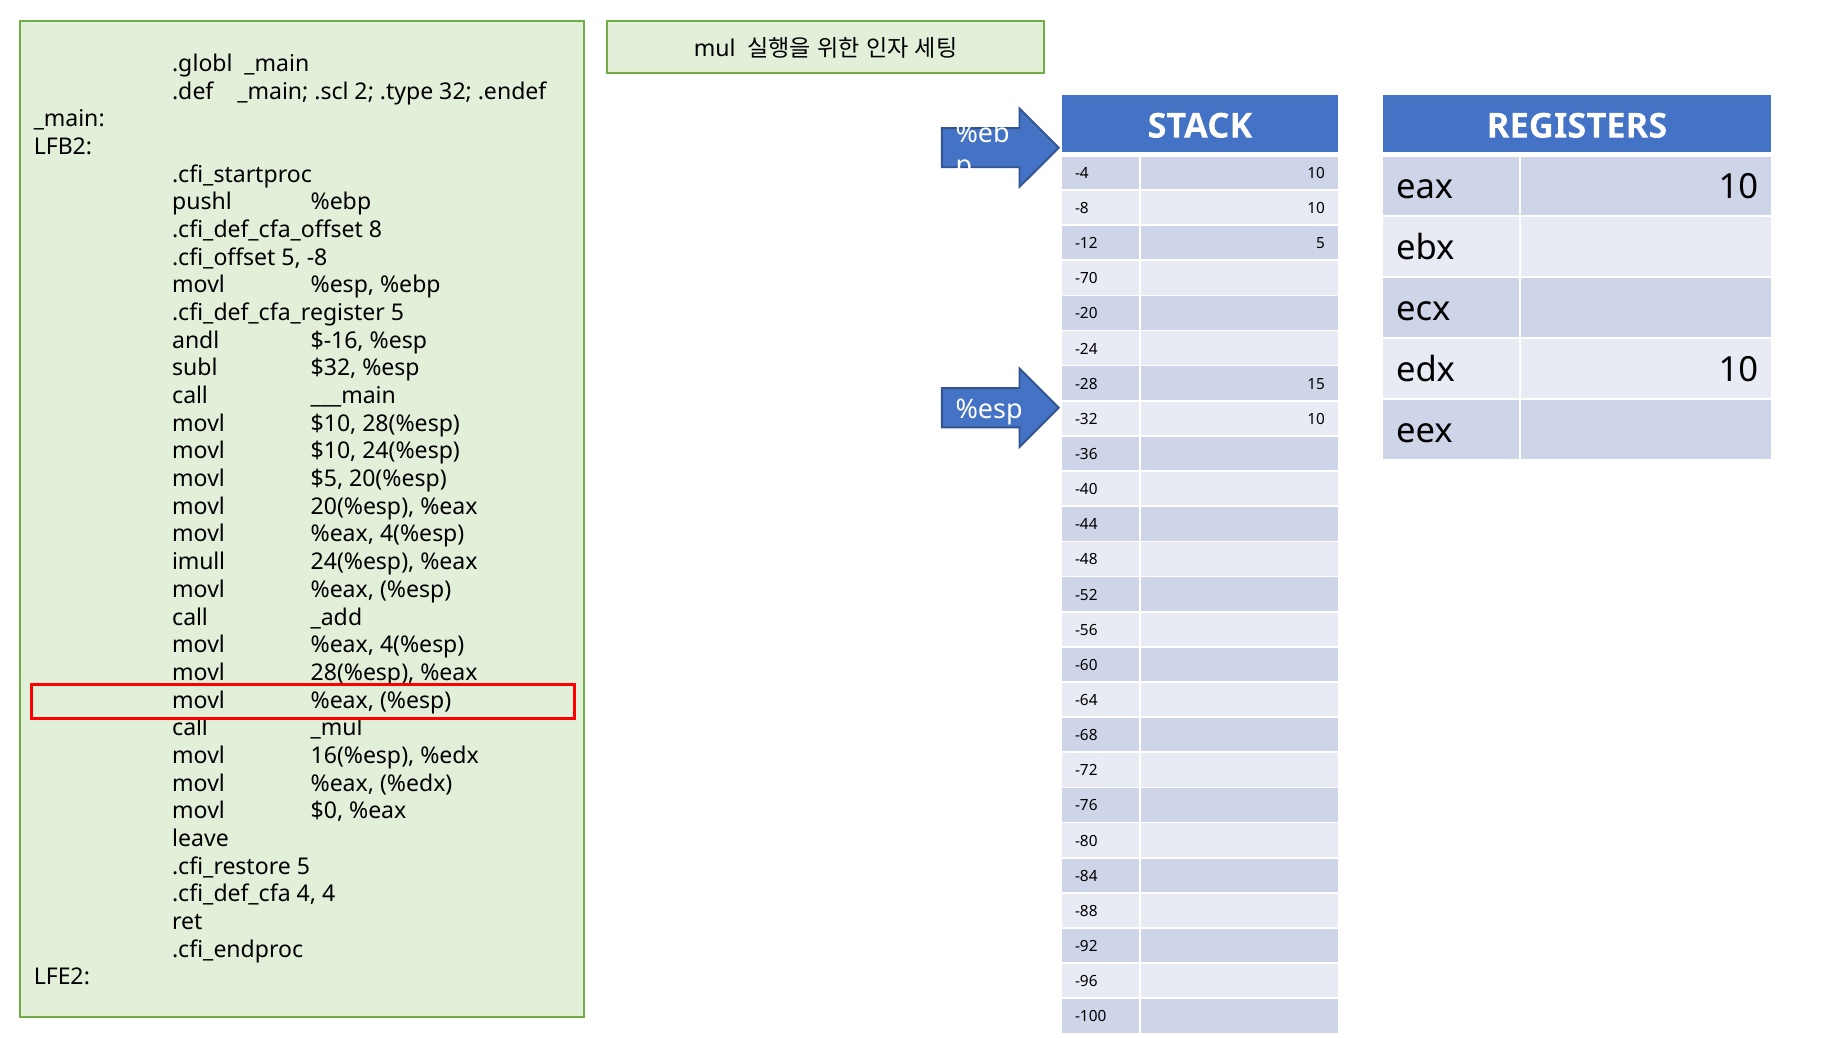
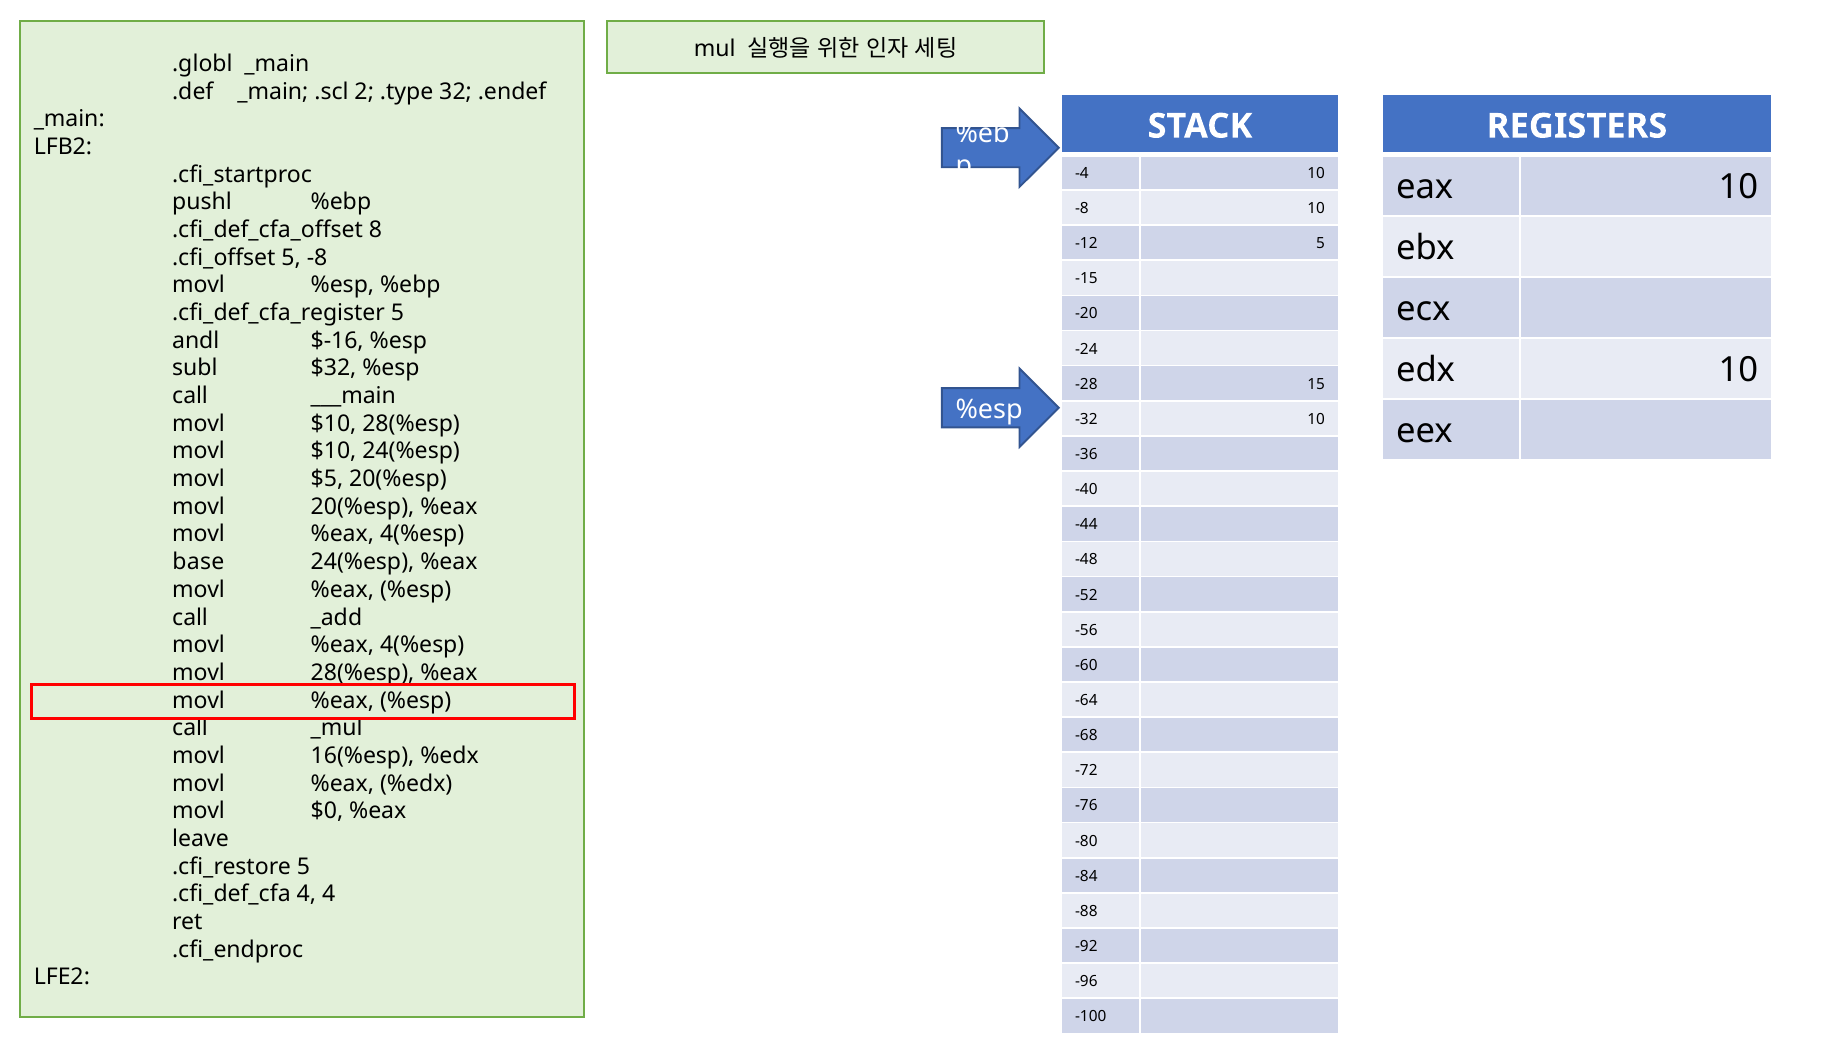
-70: -70 -> -15 (1086, 279)
imull: imull -> base (198, 562)
